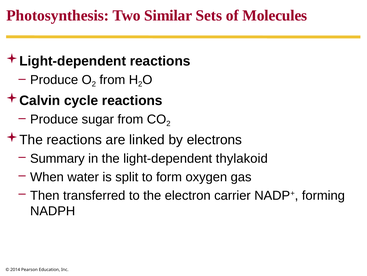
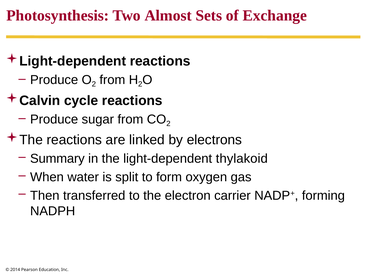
Similar: Similar -> Almost (168, 16)
Molecules: Molecules -> Exchange (275, 16)
